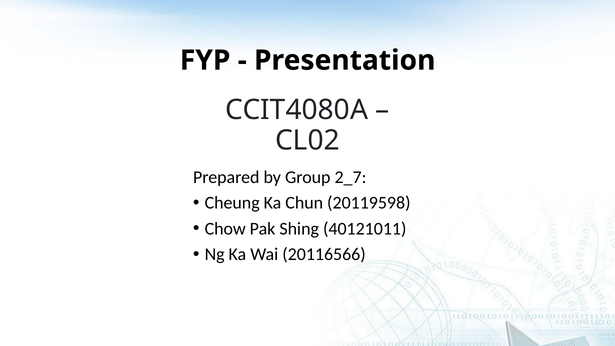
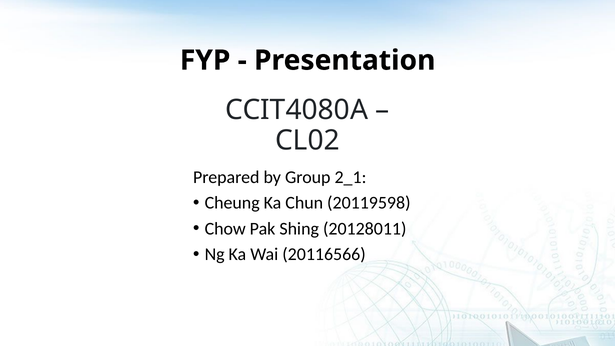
2_7: 2_7 -> 2_1 (350, 177)
40121011: 40121011 -> 20128011 (365, 229)
